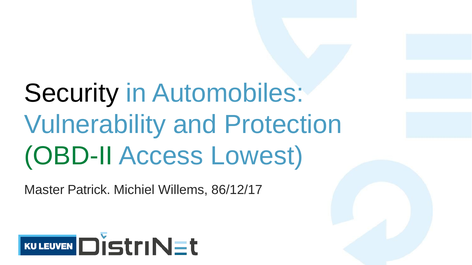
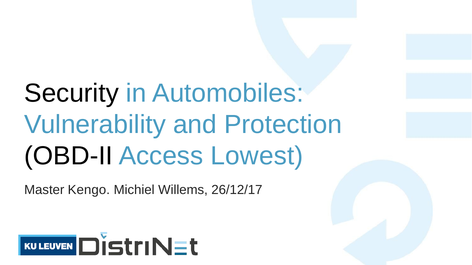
OBD-II colour: green -> black (69, 156)
Patrick: Patrick -> Kengo (89, 190)
86/12/17: 86/12/17 -> 26/12/17 (237, 190)
